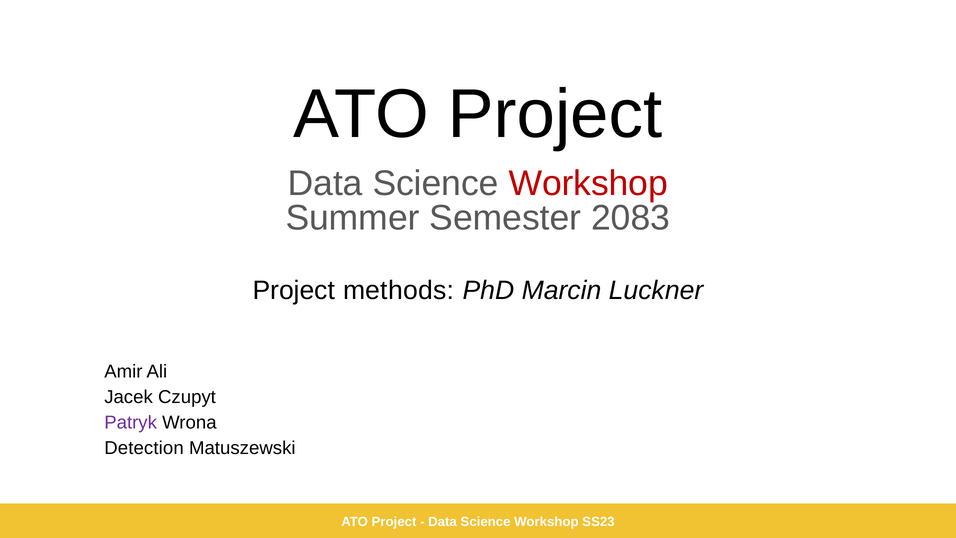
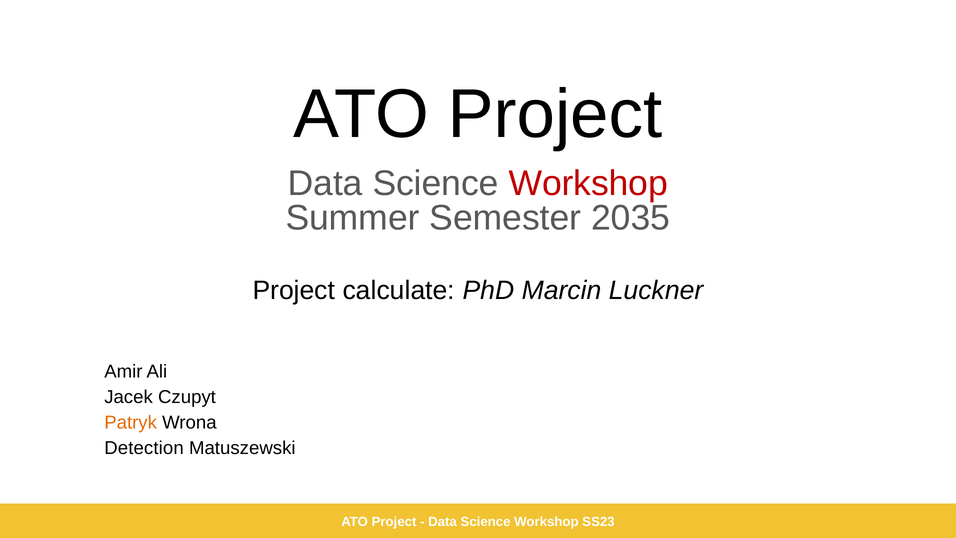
2083: 2083 -> 2035 (631, 218)
methods: methods -> calculate (399, 290)
Patryk colour: purple -> orange (131, 422)
